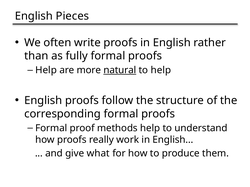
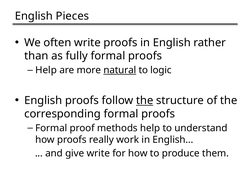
to help: help -> logic (161, 70)
the underline: none -> present (145, 101)
give what: what -> write (98, 154)
